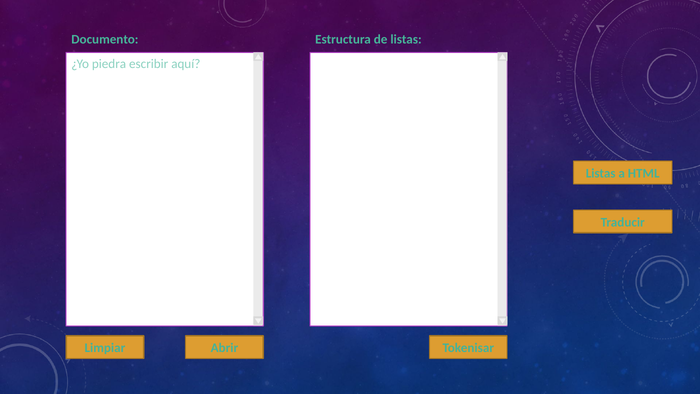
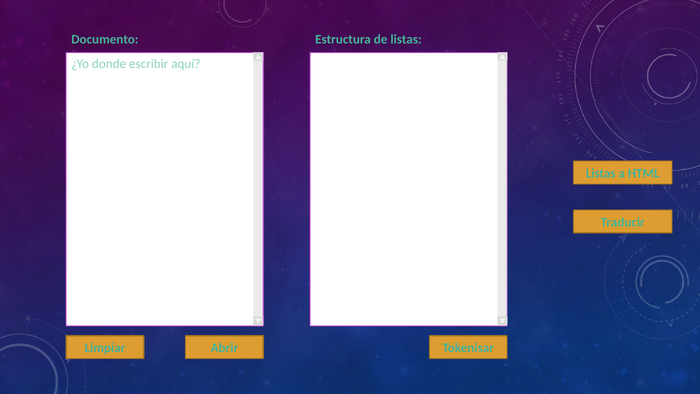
piedra: piedra -> donde (109, 64)
